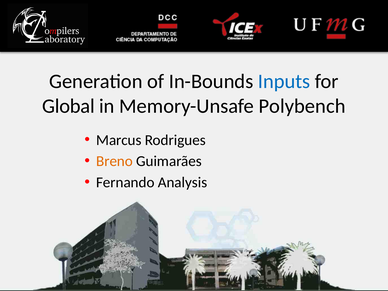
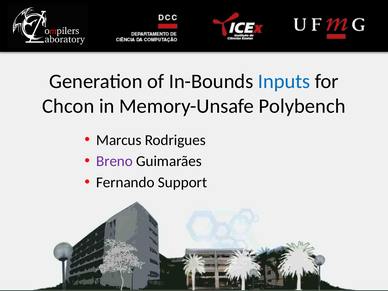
Global: Global -> Chcon (68, 106)
Breno colour: orange -> purple (114, 161)
Analysis: Analysis -> Support (182, 182)
